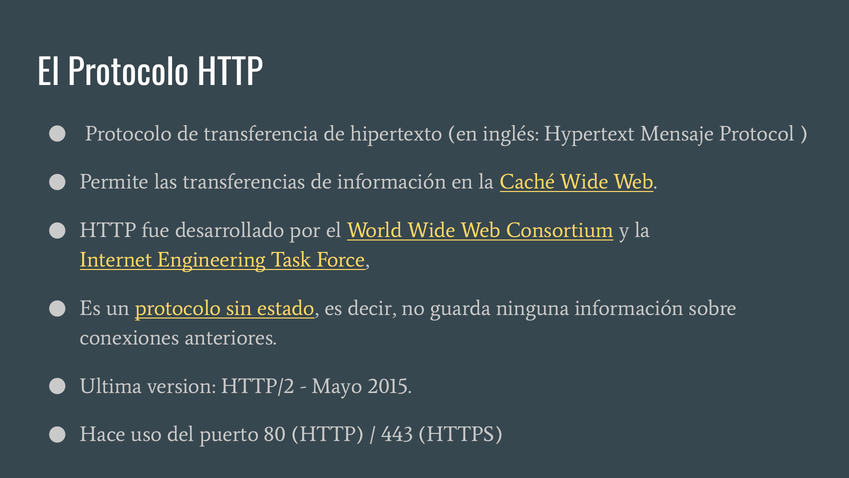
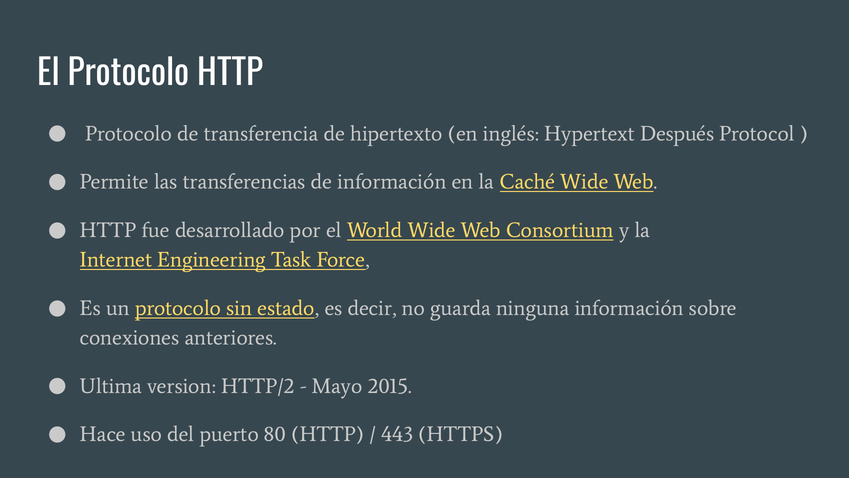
Mensaje: Mensaje -> Después (677, 134)
